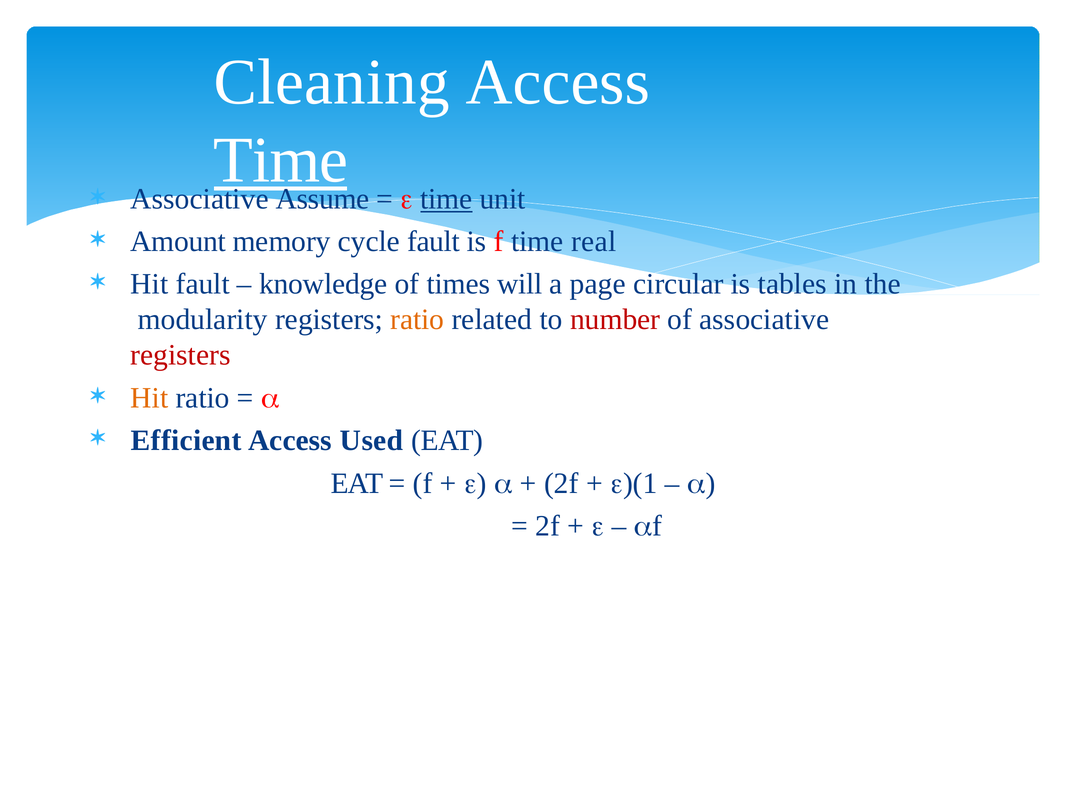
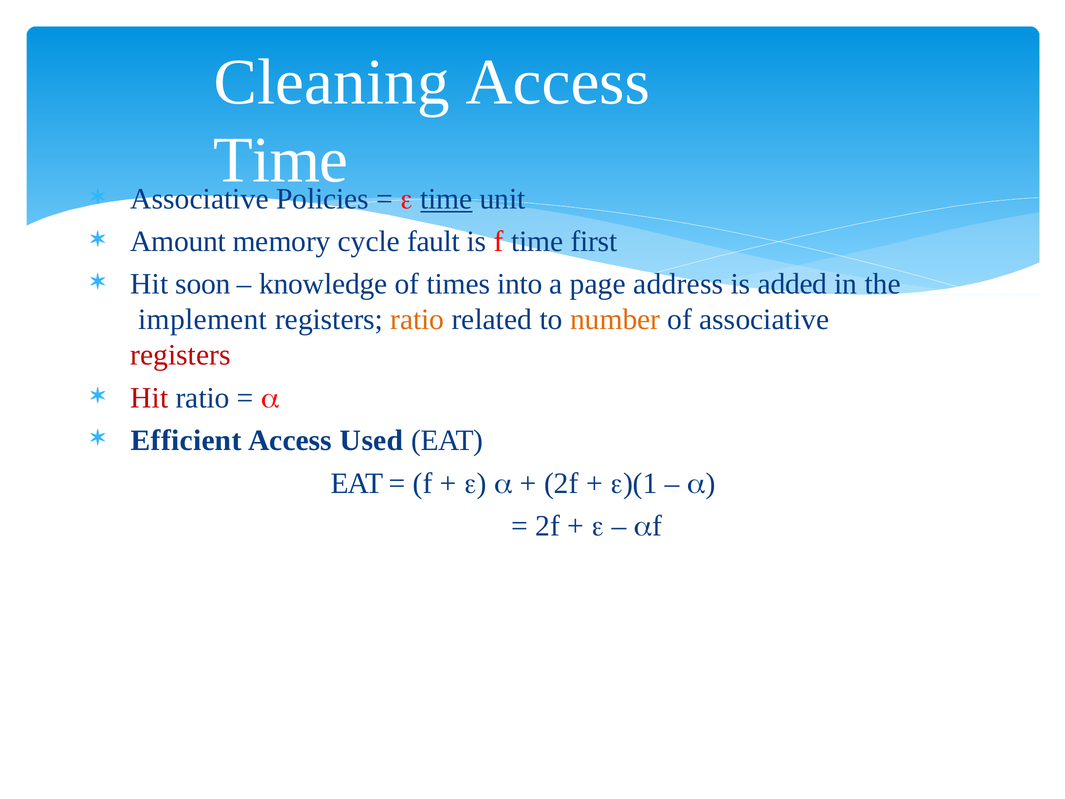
Time underline: present -> none (281, 160)
Assume: Assume -> Policies (322, 199)
real: real -> first (594, 241)
Hit fault: fault -> soon (203, 284)
will: will -> into (520, 284)
circular: circular -> address (678, 284)
tables: tables -> added (792, 284)
modularity: modularity -> implement (203, 320)
number colour: red -> orange (615, 320)
Hit colour: orange -> red (149, 398)
